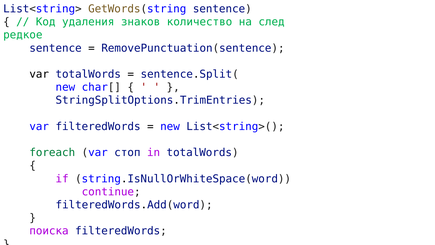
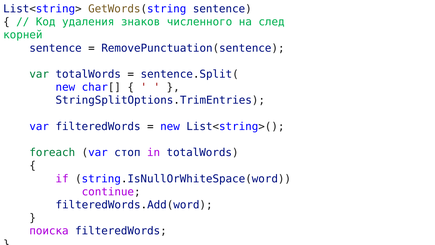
количество: количество -> численного (200, 22)
редкое: редкое -> корней (23, 35)
var colour: black -> green (39, 74)
